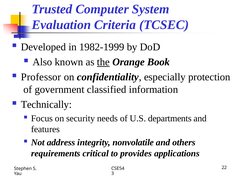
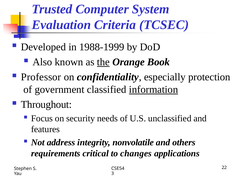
1982-1999: 1982-1999 -> 1988-1999 (102, 47)
information underline: none -> present (154, 89)
Technically: Technically -> Throughout (46, 104)
departments: departments -> unclassified (170, 118)
provides: provides -> changes (136, 153)
